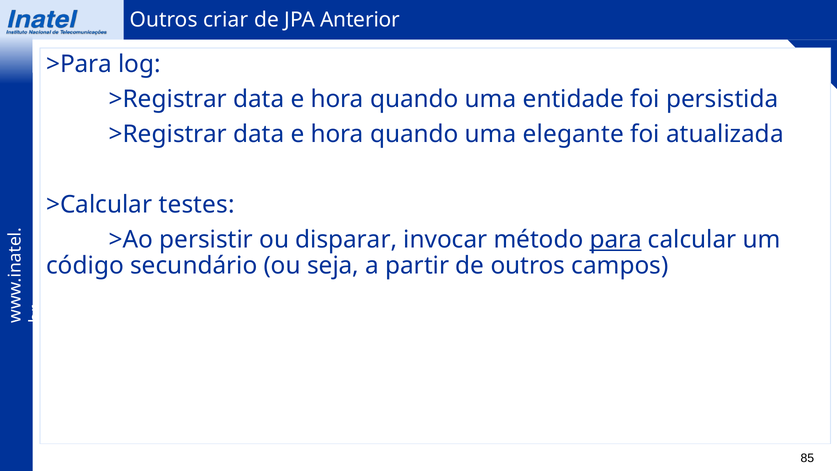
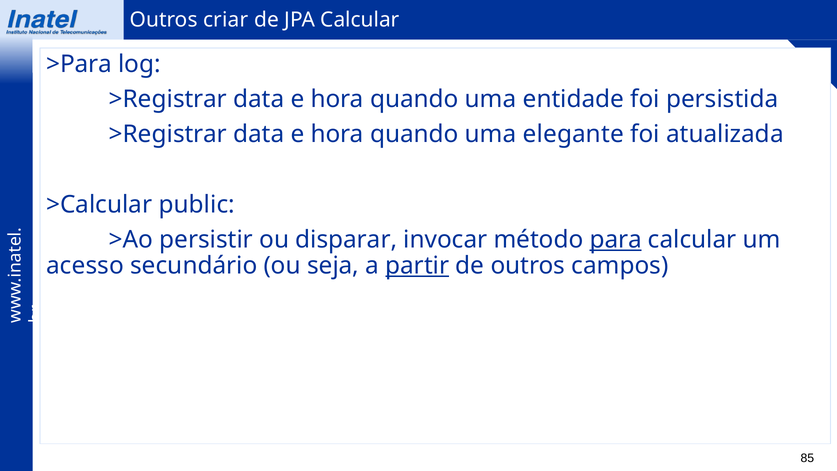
JPA Anterior: Anterior -> Calcular (360, 20)
testes: testes -> public (197, 204)
código: código -> acesso (85, 266)
partir underline: none -> present (417, 266)
